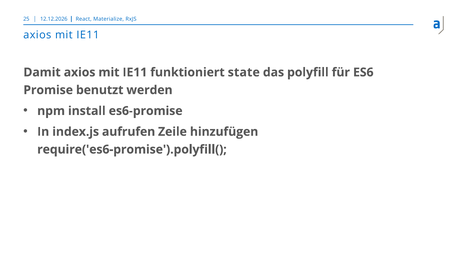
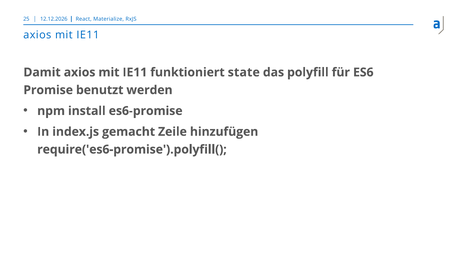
aufrufen: aufrufen -> gemacht (129, 132)
